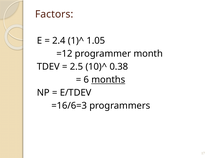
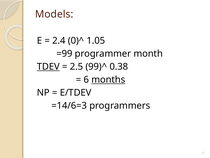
Factors: Factors -> Models (54, 14)
1)^: 1)^ -> 0)^ (76, 41)
=12: =12 -> =99 (64, 54)
TDEV underline: none -> present (48, 66)
10)^: 10)^ -> 99)^ (96, 66)
=16/6=3: =16/6=3 -> =14/6=3 (69, 105)
